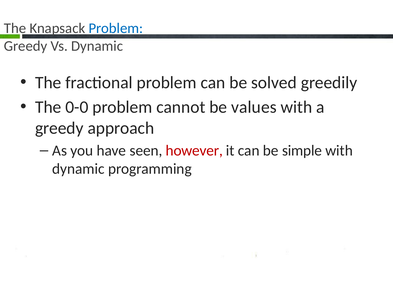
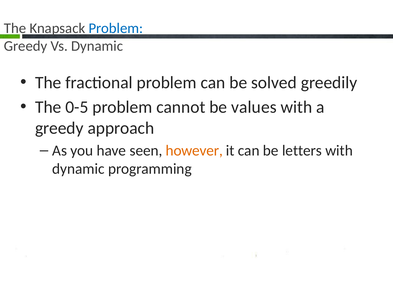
0-0: 0-0 -> 0-5 (77, 107)
however colour: red -> orange (194, 150)
simple: simple -> letters (302, 150)
